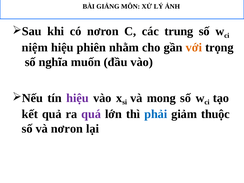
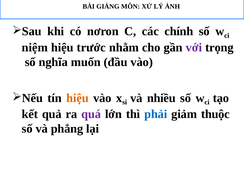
trung: trung -> chính (179, 31)
phiên: phiên -> trước (91, 47)
với colour: orange -> purple (194, 47)
hiệu colour: purple -> orange (77, 98)
mong: mong -> nhiều (161, 98)
và nơron: nơron -> phẳng (67, 129)
